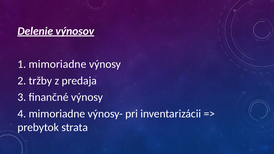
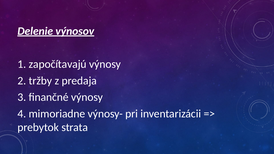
1 mimoriadne: mimoriadne -> započítavajú (58, 64)
